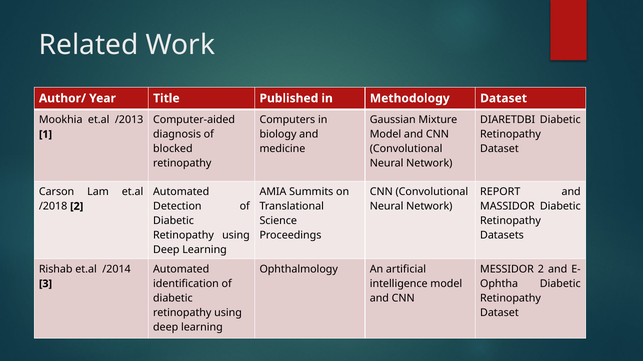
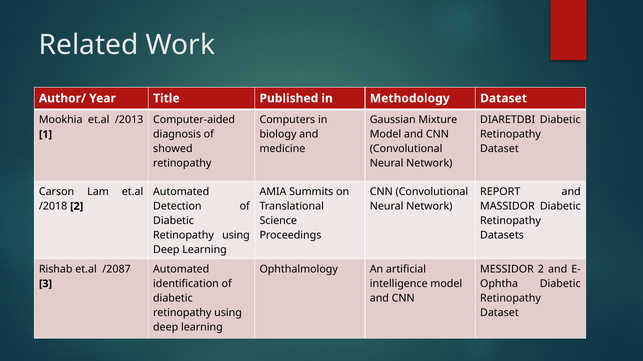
blocked: blocked -> showed (173, 149)
/2014: /2014 -> /2087 (117, 270)
